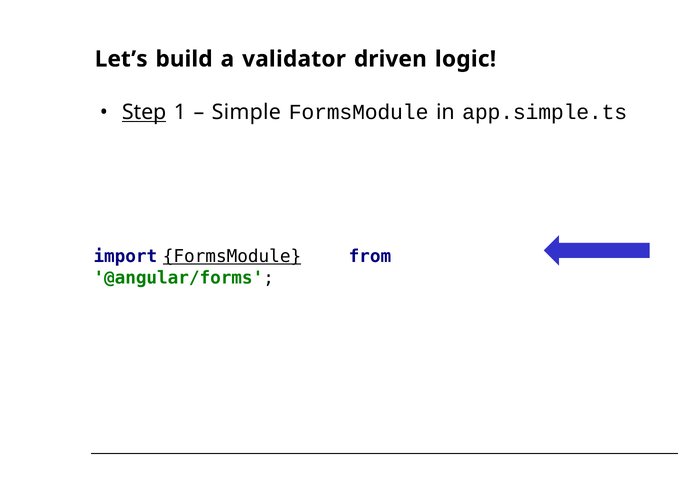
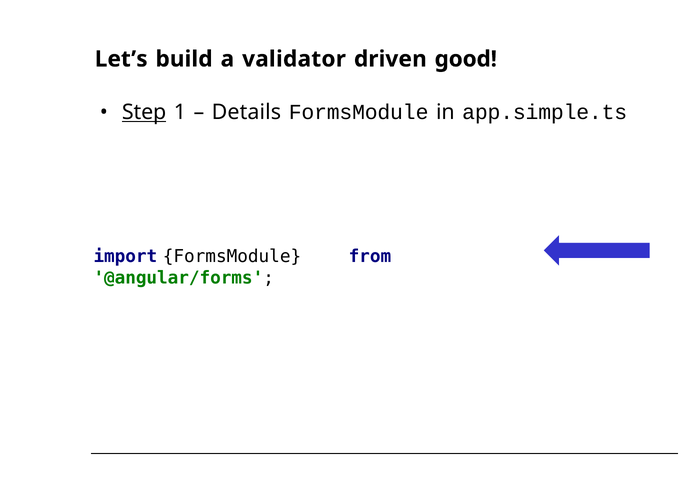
logic: logic -> good (466, 59)
Simple: Simple -> Details (246, 112)
FormsModule underline: present -> none (232, 256)
